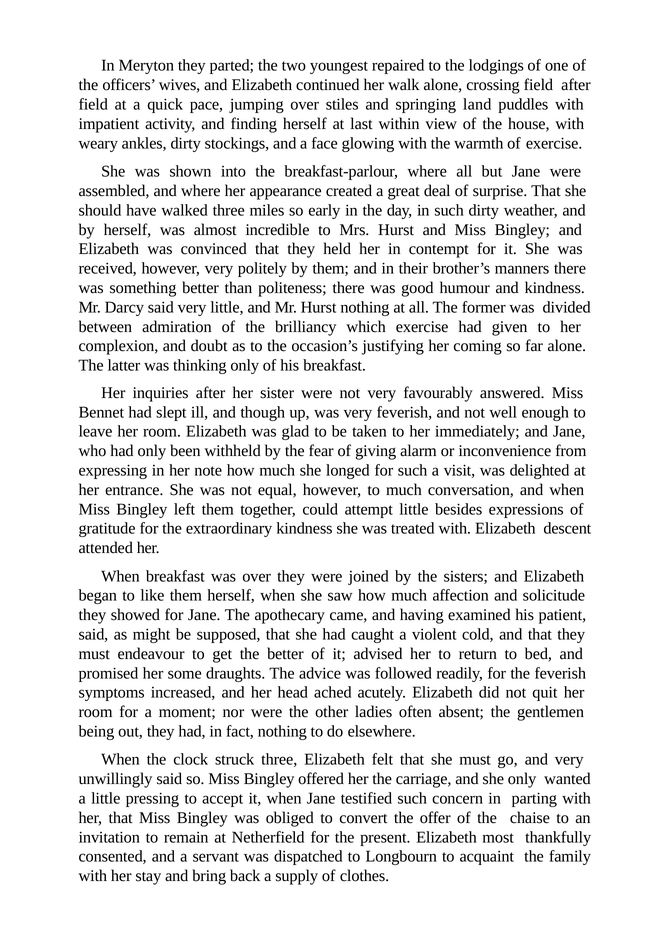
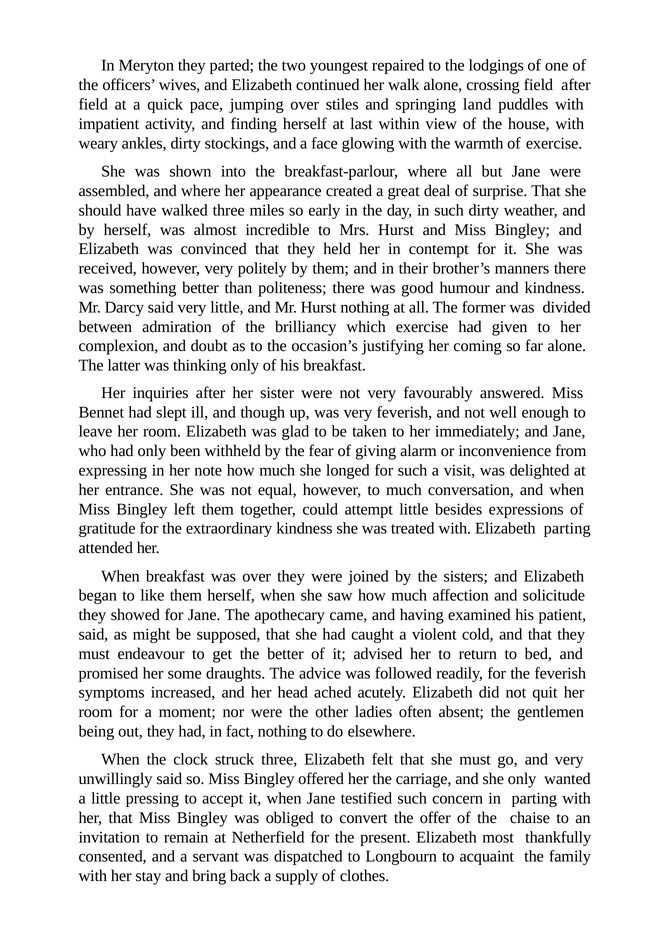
Elizabeth descent: descent -> parting (567, 529)
